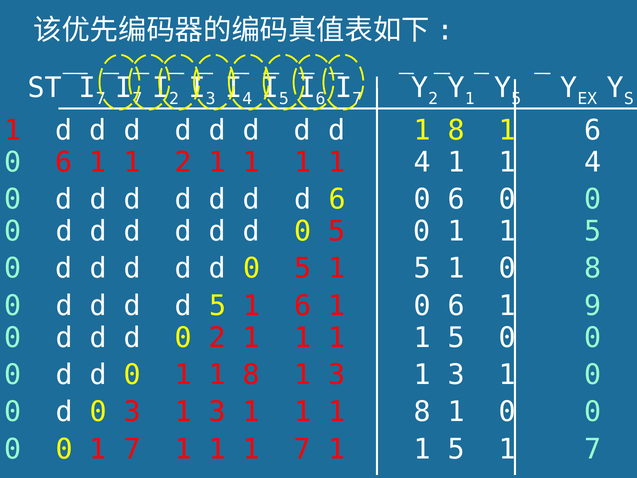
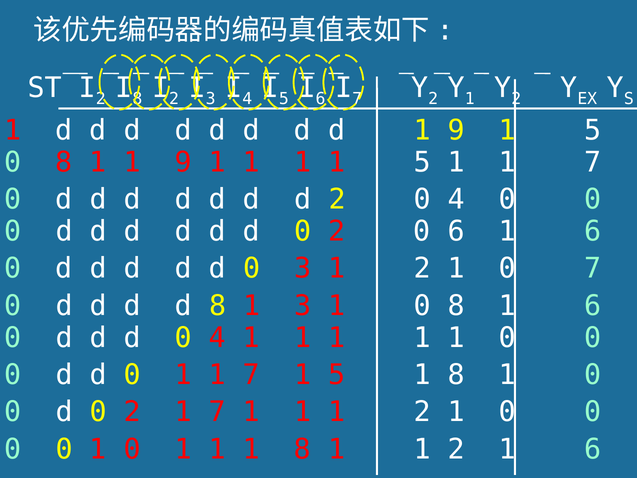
7: 7 -> 2 (101, 99)
7: 7 -> 8 (137, 99)
5: 5 -> 2 (516, 99)
d 1 8: 8 -> 9 (456, 130)
6: 6 -> 5 (593, 130)
6: 6 -> 8 (64, 162)
1 1 2: 2 -> 9 (183, 162)
1 1 1 4: 4 -> 5 (422, 162)
4: 4 -> 7 (593, 162)
d 6: 6 -> 2 (337, 199)
6: 6 -> 4 (456, 199)
5: 5 -> 2 (337, 231)
1: 1 -> 6 (456, 231)
5: 5 -> 6 (593, 231)
5: 5 -> 3 (303, 268)
5: 5 -> 2 (422, 268)
0 8: 8 -> 7 (593, 268)
d 5: 5 -> 8 (218, 306)
6: 6 -> 3 (303, 306)
6: 6 -> 8 (456, 306)
9: 9 -> 6 (593, 306)
d 0 2: 2 -> 4 (217, 337)
5: 5 -> 1 (456, 337)
0 1 1 8: 8 -> 7 (251, 375)
3: 3 -> 5 (337, 375)
3: 3 -> 8 (456, 375)
0 d 0 3: 3 -> 2 (132, 412)
3: 3 -> 7 (217, 412)
1 1 1 8: 8 -> 2 (422, 412)
7: 7 -> 0 (132, 449)
1 1 7: 7 -> 8 (302, 449)
5: 5 -> 2 (456, 449)
7: 7 -> 6 (593, 449)
